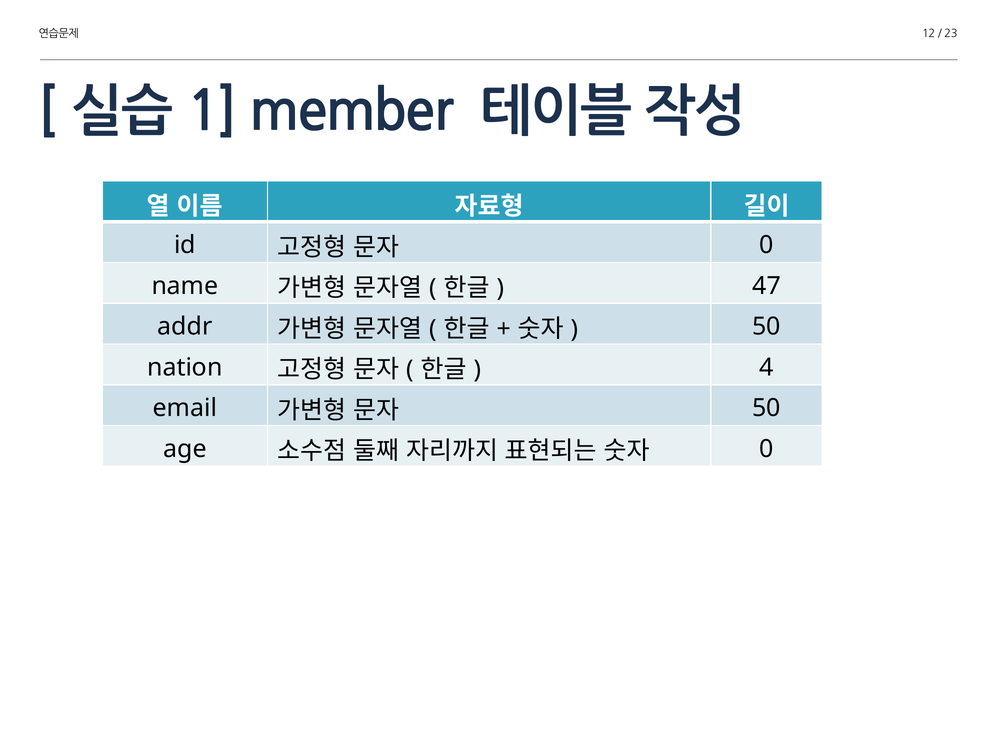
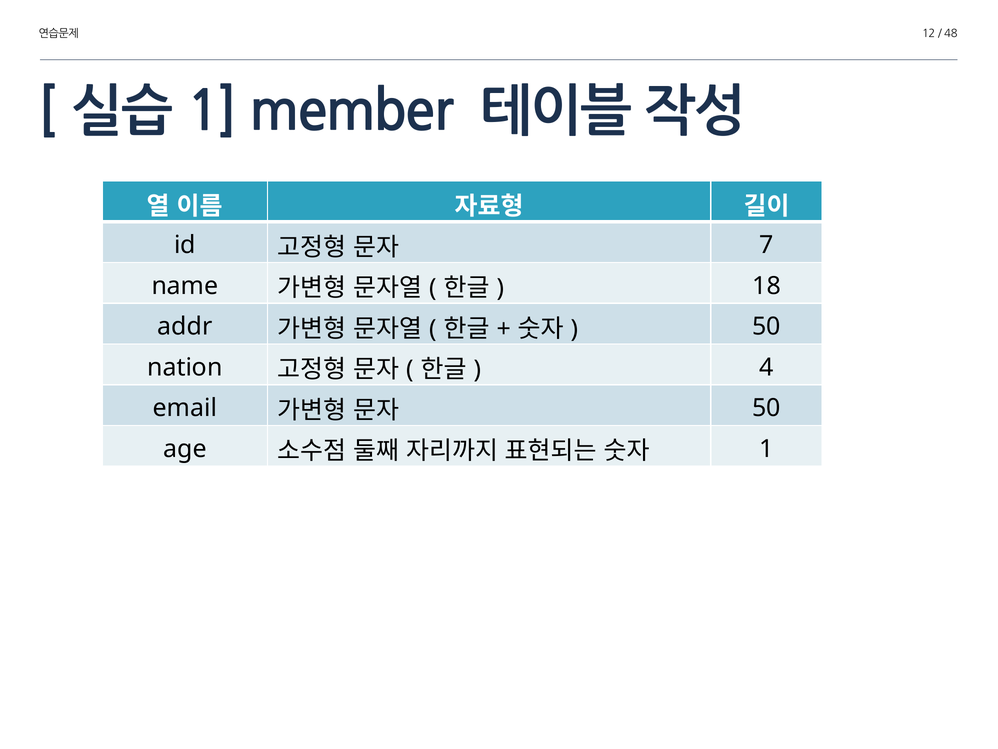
23: 23 -> 48 (951, 34)
0: 0 -> 7 (767, 245)
47: 47 -> 18 (767, 286)
0: 0 -> 1 (767, 449)
